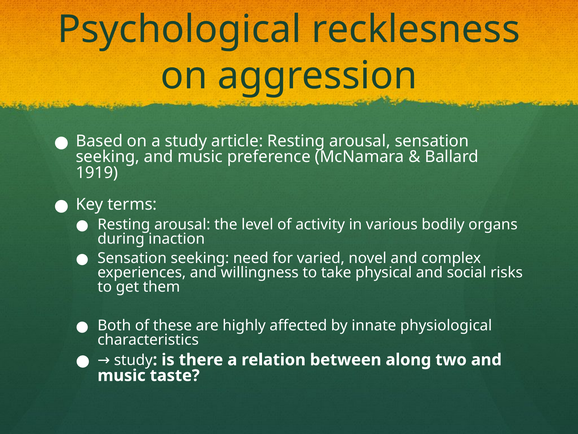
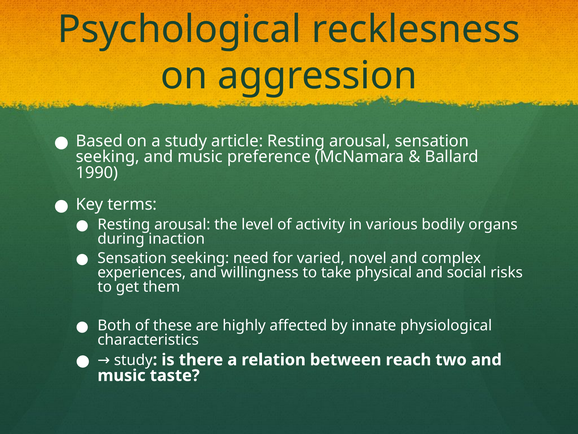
1919: 1919 -> 1990 (97, 172)
along: along -> reach (408, 359)
